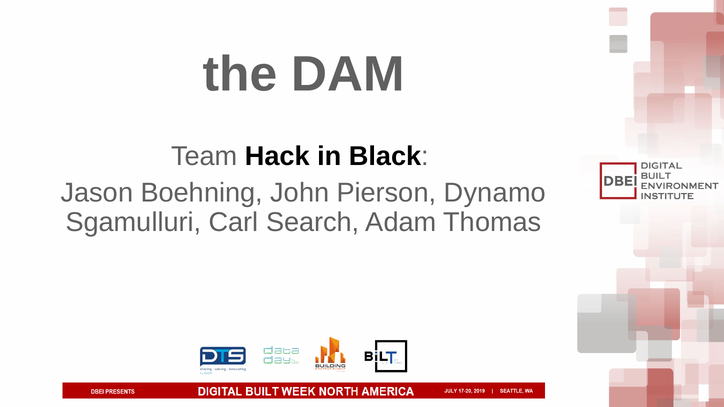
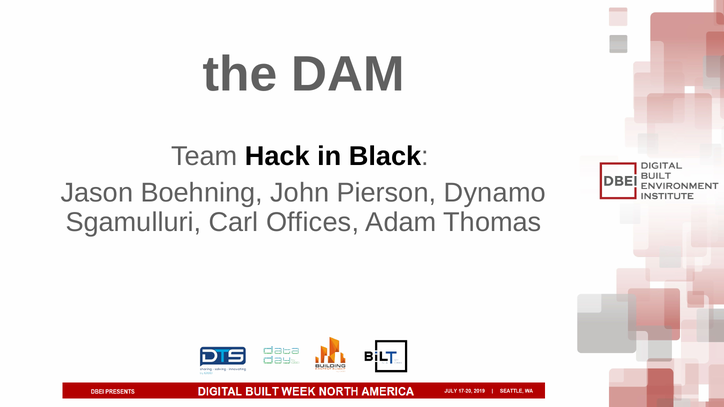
Search: Search -> Offices (313, 222)
